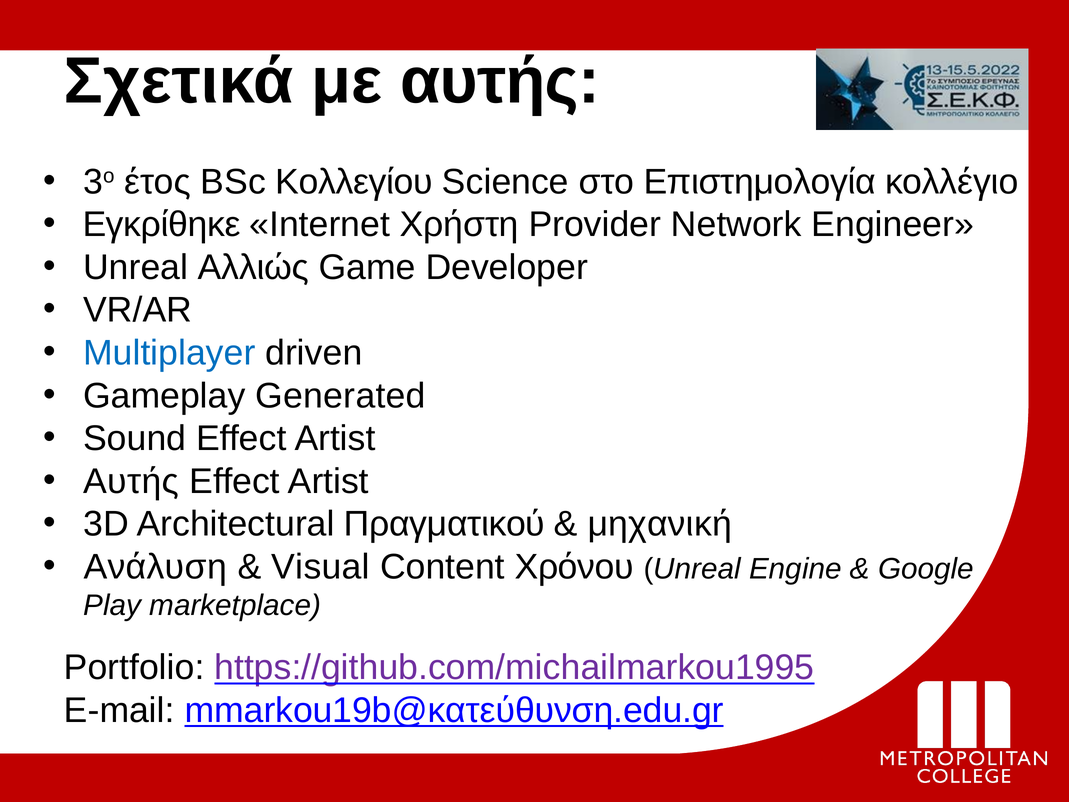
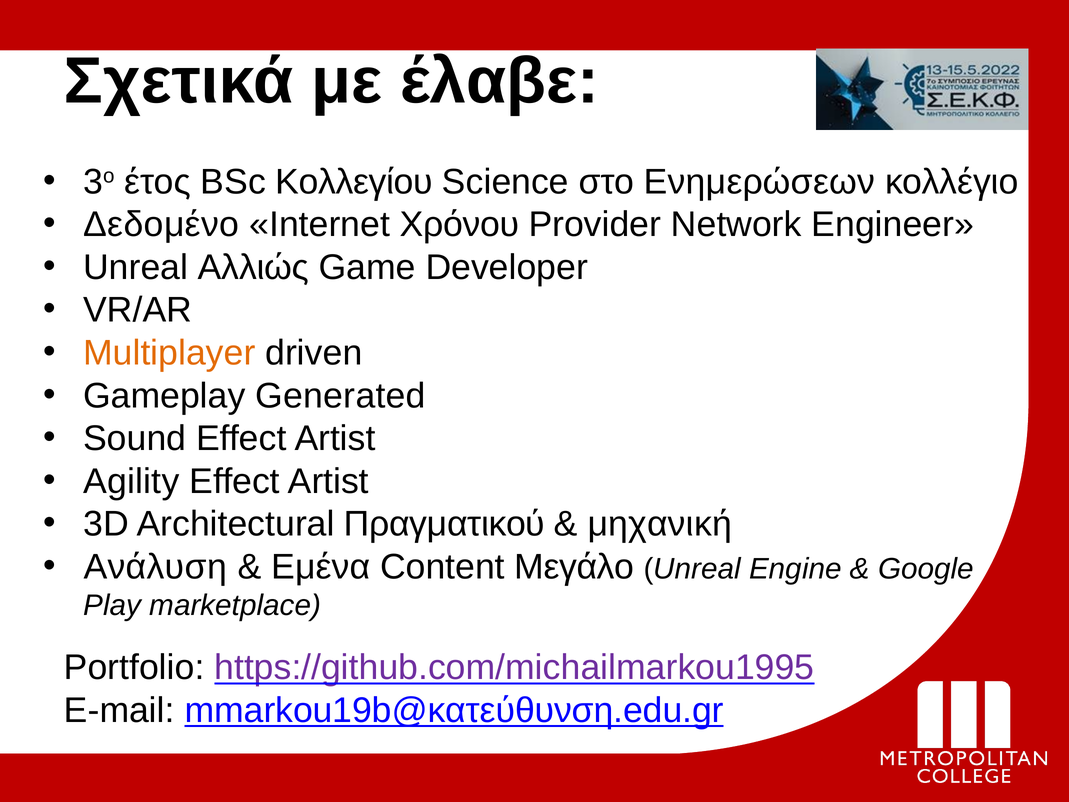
με αυτής: αυτής -> έλαβε (500, 81)
Επιστημολογία: Επιστημολογία -> Ενημερώσεων (759, 182)
Εγκρίθηκε: Εγκρίθηκε -> Δεδομένο (161, 225)
Χρήστη: Χρήστη -> Χρόνου (459, 225)
Multiplayer colour: blue -> orange (169, 353)
Αυτής: Αυτής -> Agility (131, 481)
Visual: Visual -> Εμένα (321, 567)
Χρόνου: Χρόνου -> Μεγάλο (574, 567)
